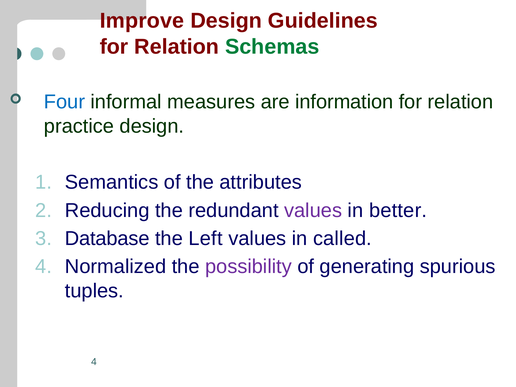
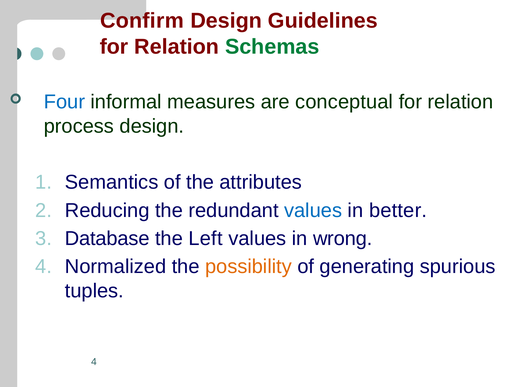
Improve: Improve -> Confirm (142, 21)
information: information -> conceptual (344, 102)
practice: practice -> process (79, 126)
values colour: purple -> blue (313, 210)
called: called -> wrong (343, 239)
possibility colour: purple -> orange (248, 267)
